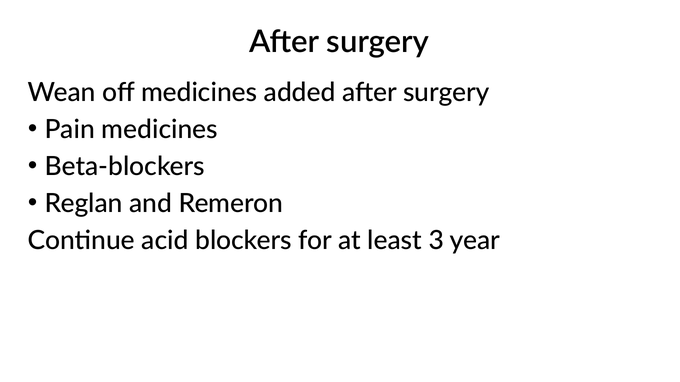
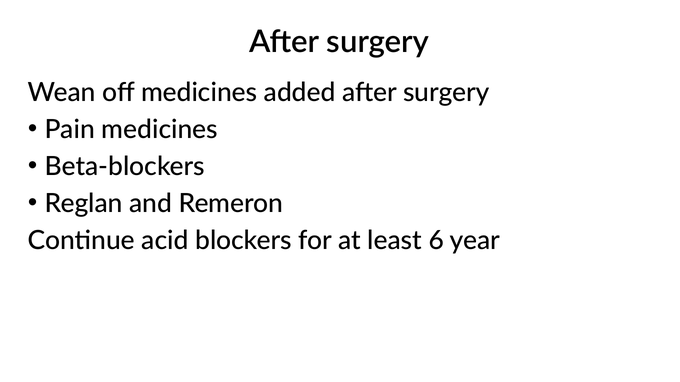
3: 3 -> 6 (436, 241)
